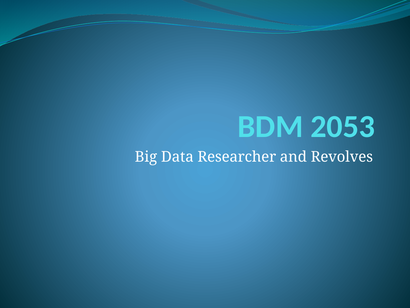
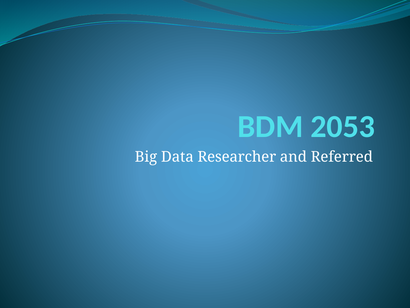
Revolves: Revolves -> Referred (342, 157)
